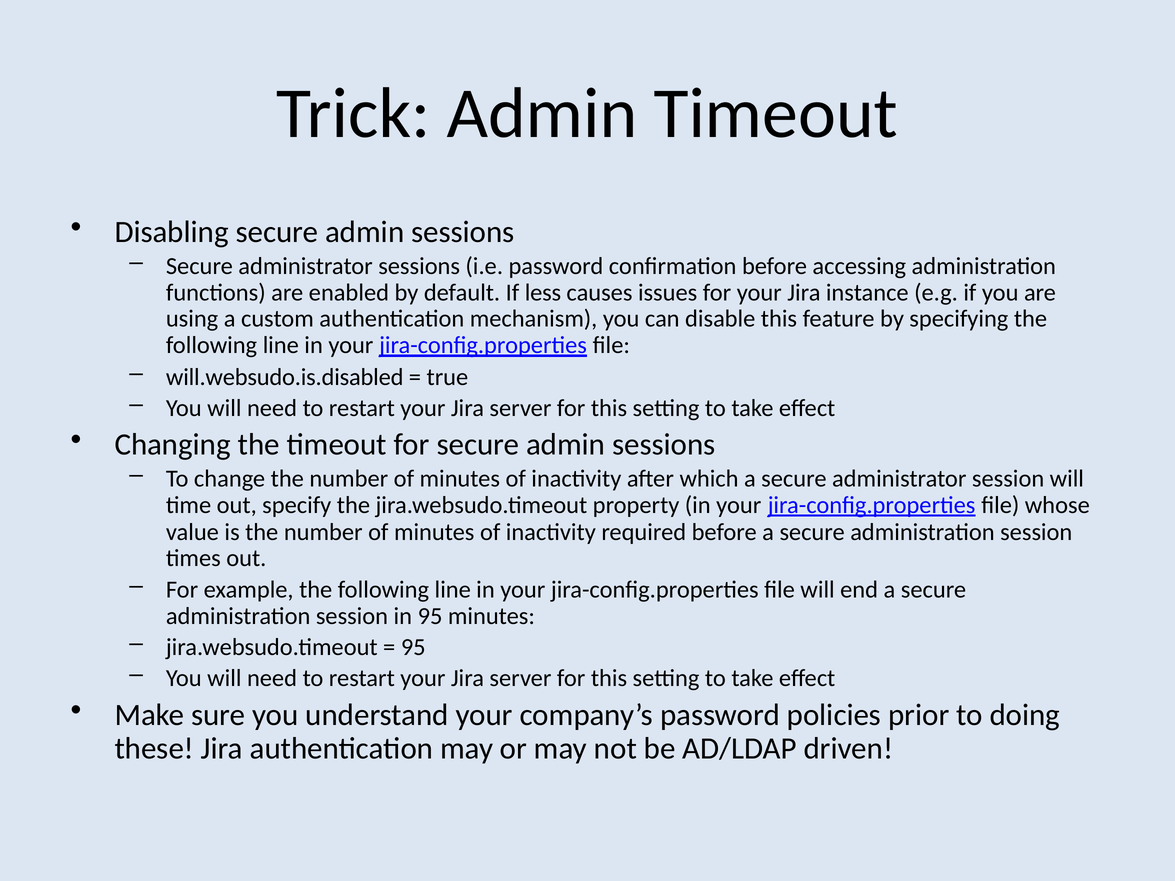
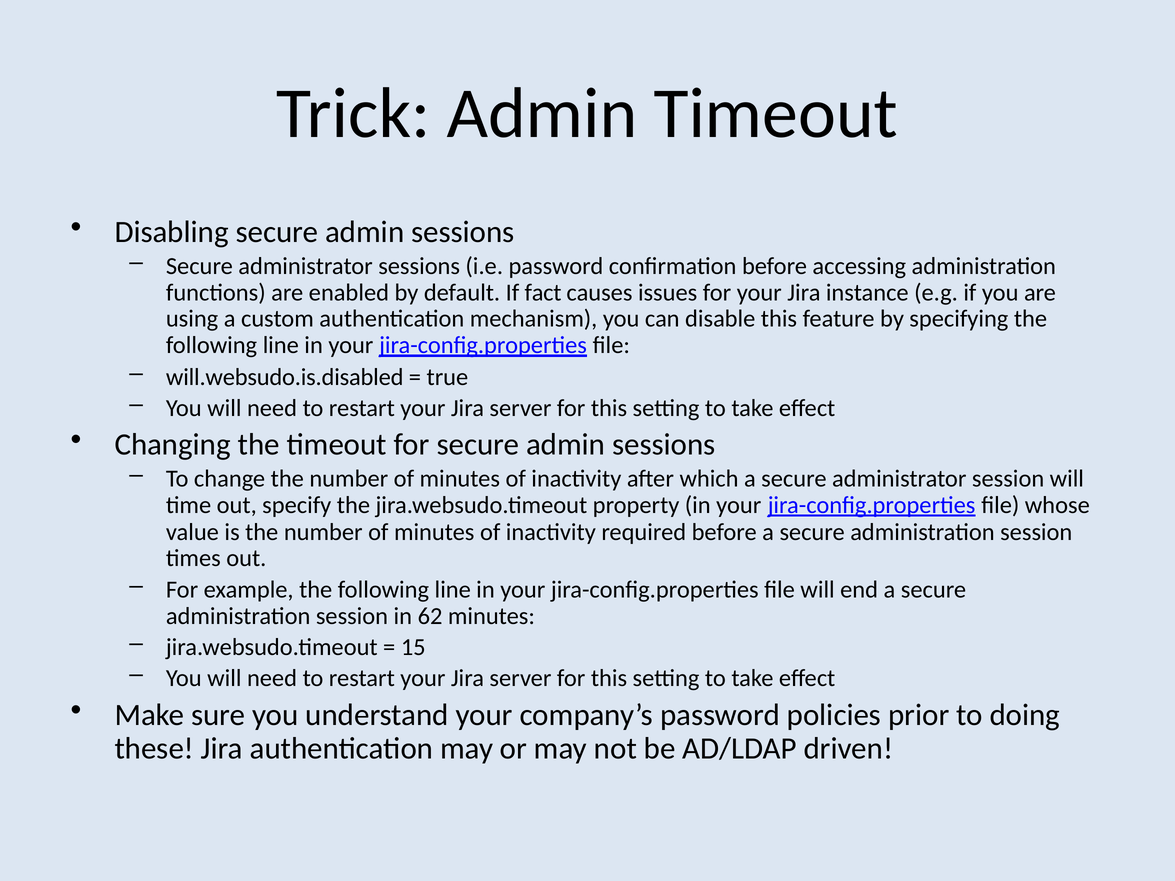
less: less -> fact (543, 293)
in 95: 95 -> 62 (430, 616)
95: 95 -> 15 (413, 647)
